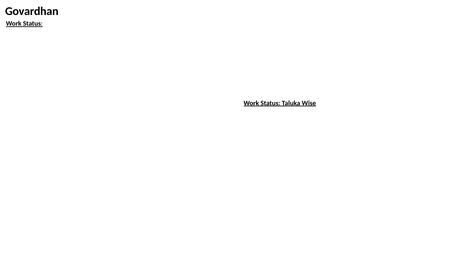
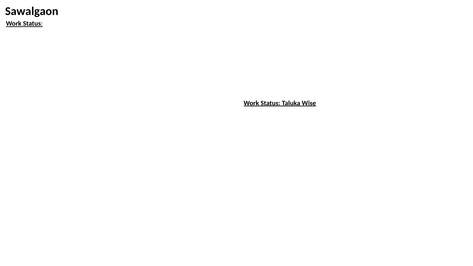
Govardhan: Govardhan -> Sawalgaon (32, 11)
